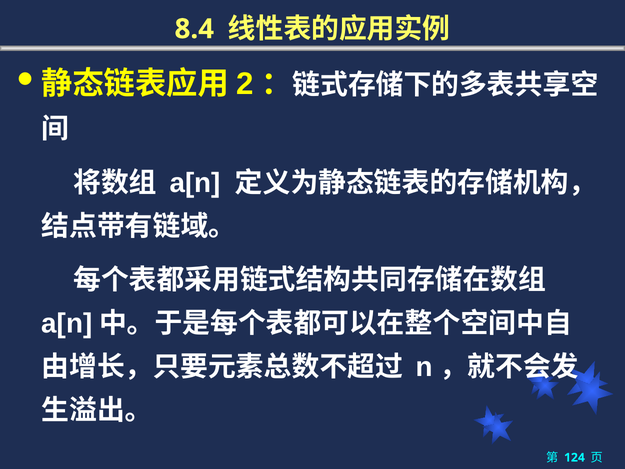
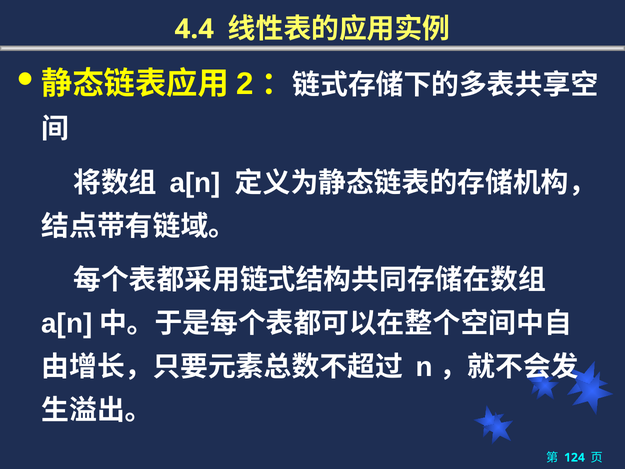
8.4: 8.4 -> 4.4 (194, 29)
